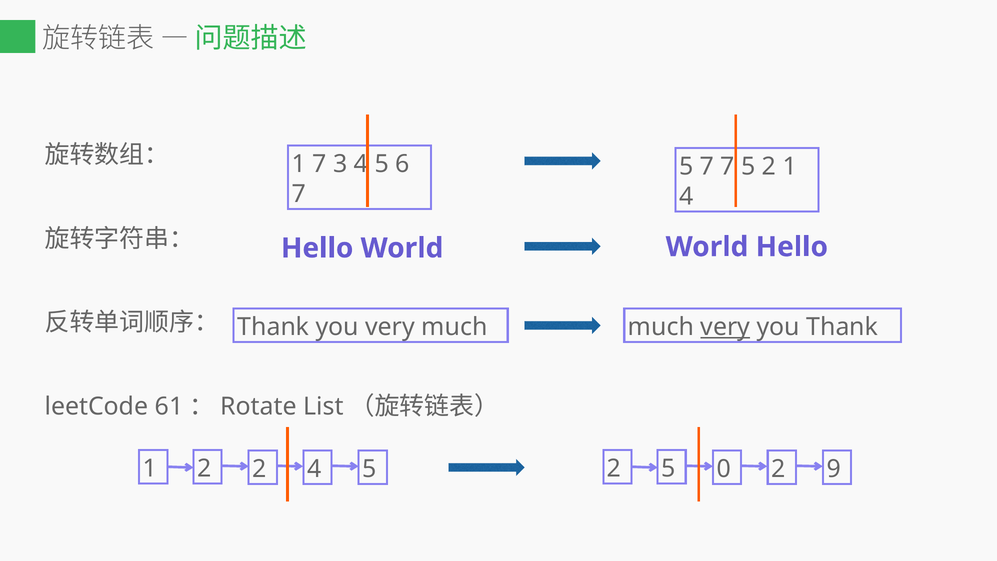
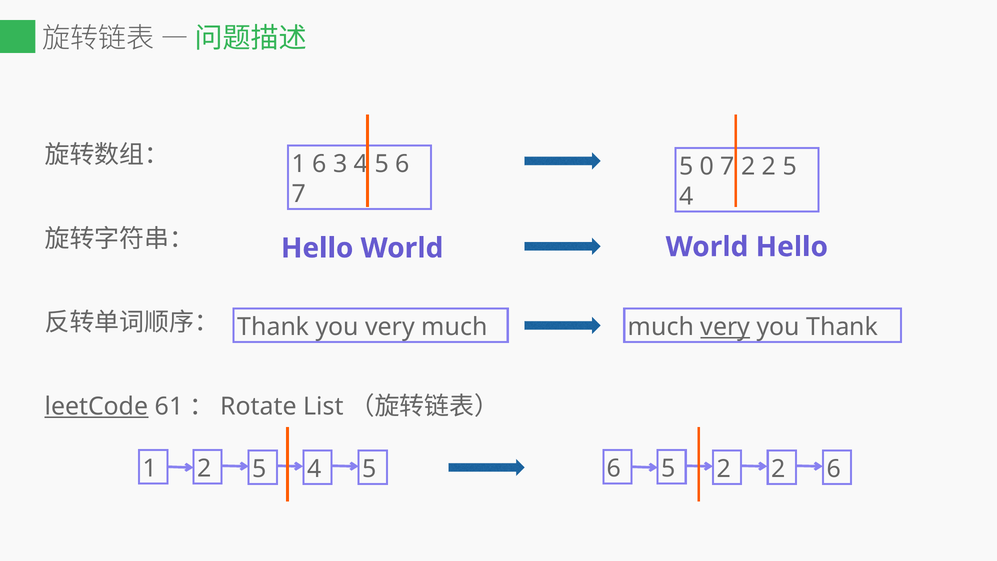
1 7: 7 -> 6 (319, 164)
5 7: 7 -> 0 (707, 167)
5: 5 -> 2 (748, 167)
1: 1 -> 5 (790, 167)
leetCode underline: none -> present (96, 406)
1 2 2: 2 -> 5 (259, 469)
2: 2 -> 6 (614, 468)
5 0: 0 -> 2 (724, 469)
2 9: 9 -> 6 (834, 469)
